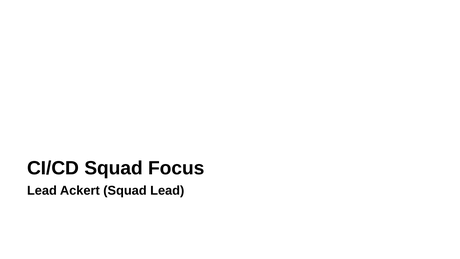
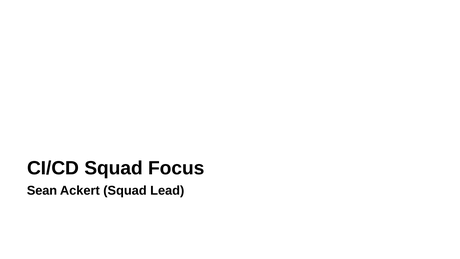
Lead: Lead -> Sean (42, 190)
